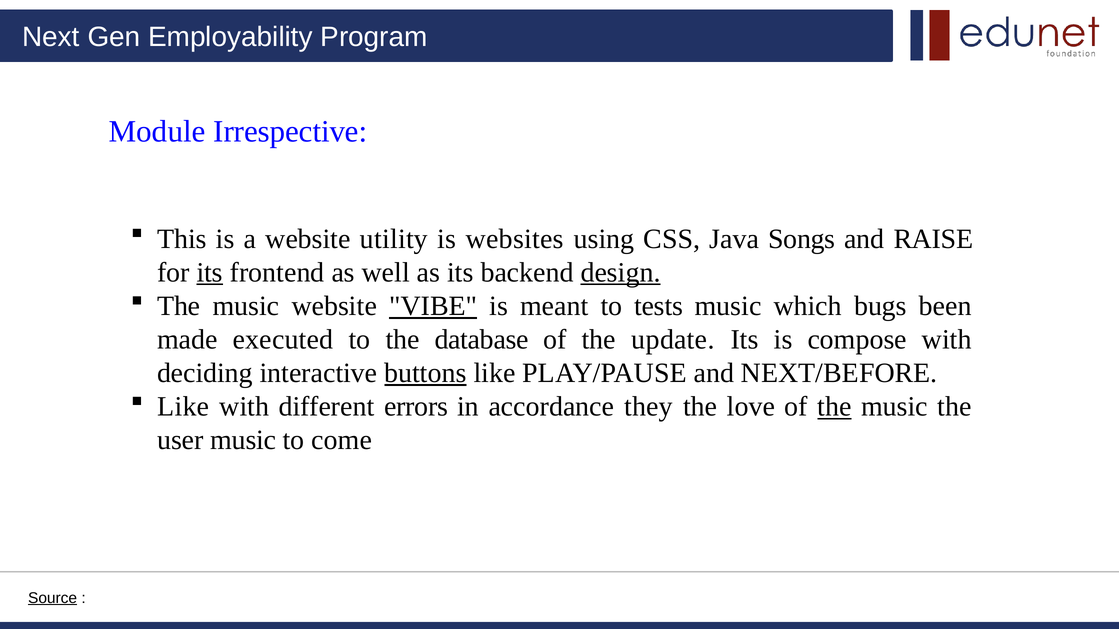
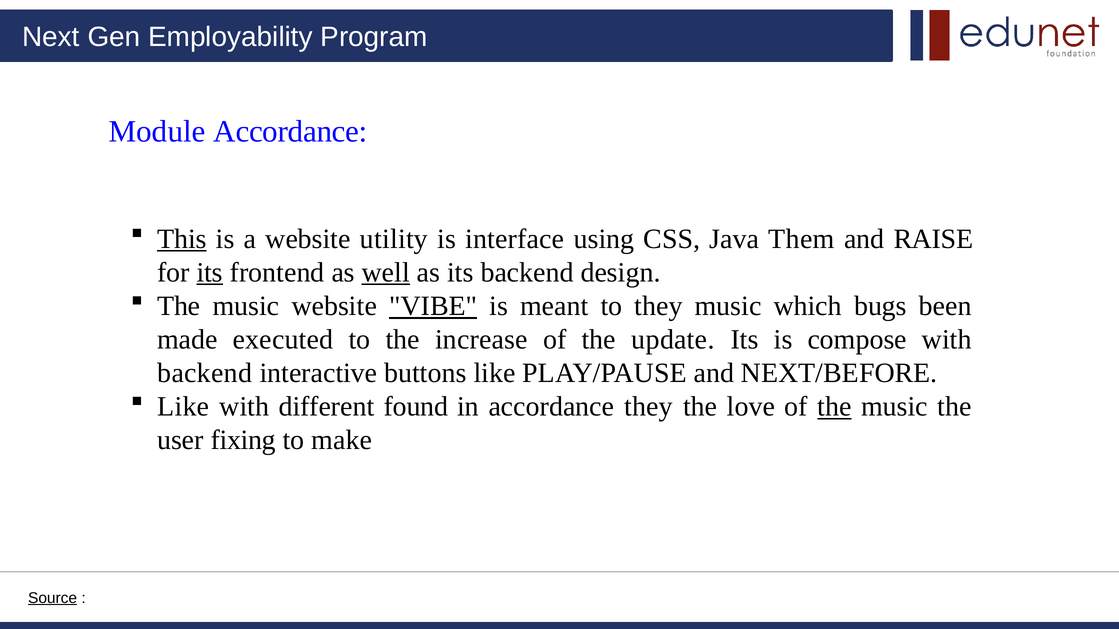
Module Irrespective: Irrespective -> Accordance (290, 132)
This underline: none -> present (182, 239)
websites: websites -> interface (515, 239)
Songs: Songs -> Them (801, 239)
well underline: none -> present (386, 273)
design underline: present -> none (621, 273)
to tests: tests -> they (658, 306)
database: database -> increase (481, 340)
deciding: deciding -> backend (205, 373)
buttons underline: present -> none (425, 373)
errors: errors -> found (416, 407)
user music: music -> fixing (243, 440)
come: come -> make (342, 440)
